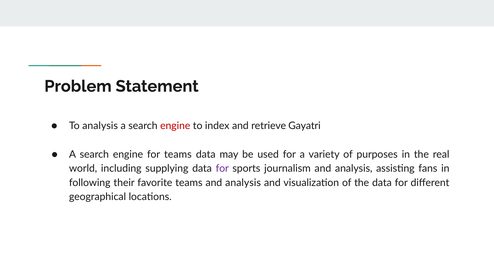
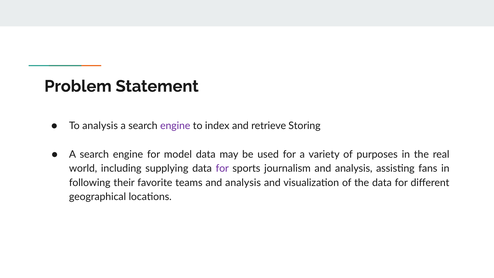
engine colour: red -> purple (175, 126)
Gayatri: Gayatri -> Storing (304, 126)
for teams: teams -> model (178, 154)
